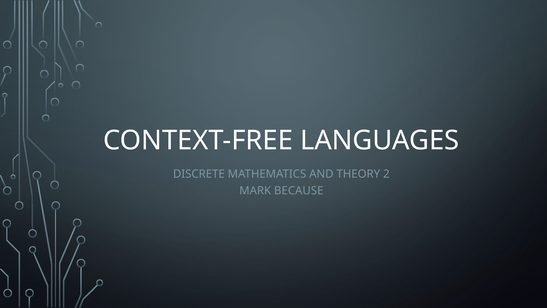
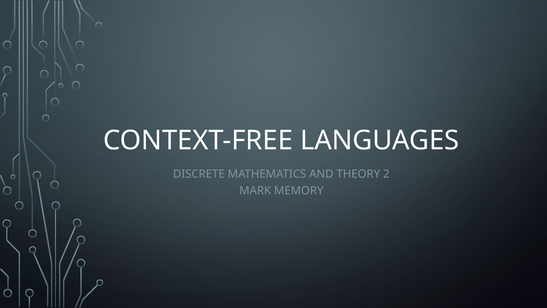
BECAUSE: BECAUSE -> MEMORY (299, 190)
